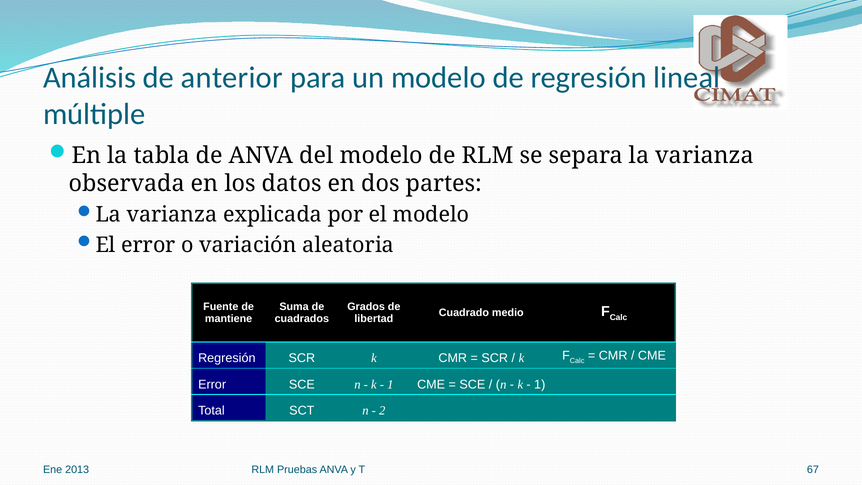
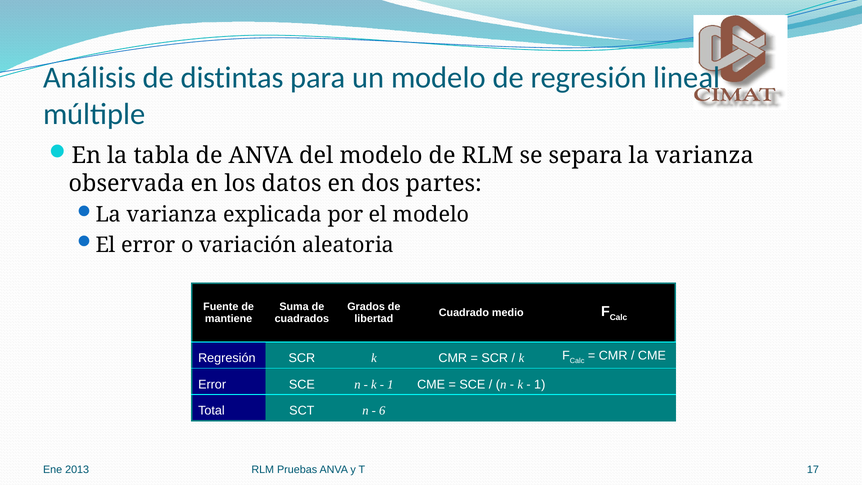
anterior: anterior -> distintas (232, 78)
2: 2 -> 6 (382, 411)
67: 67 -> 17 (813, 469)
